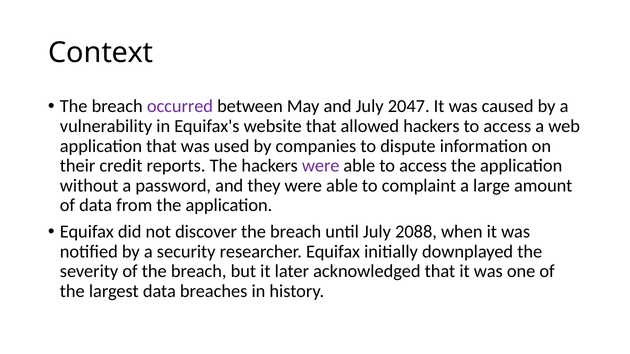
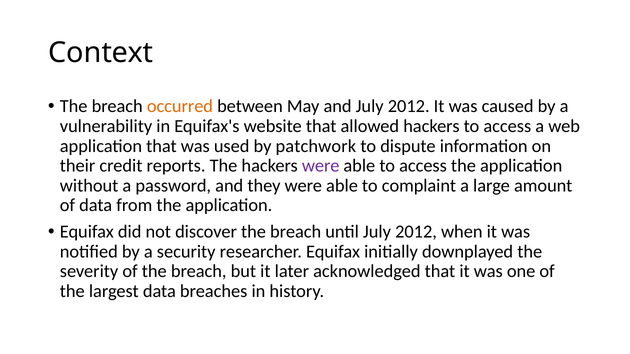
occurred colour: purple -> orange (180, 106)
and July 2047: 2047 -> 2012 (409, 106)
companies: companies -> patchwork (316, 146)
until July 2088: 2088 -> 2012 (416, 232)
